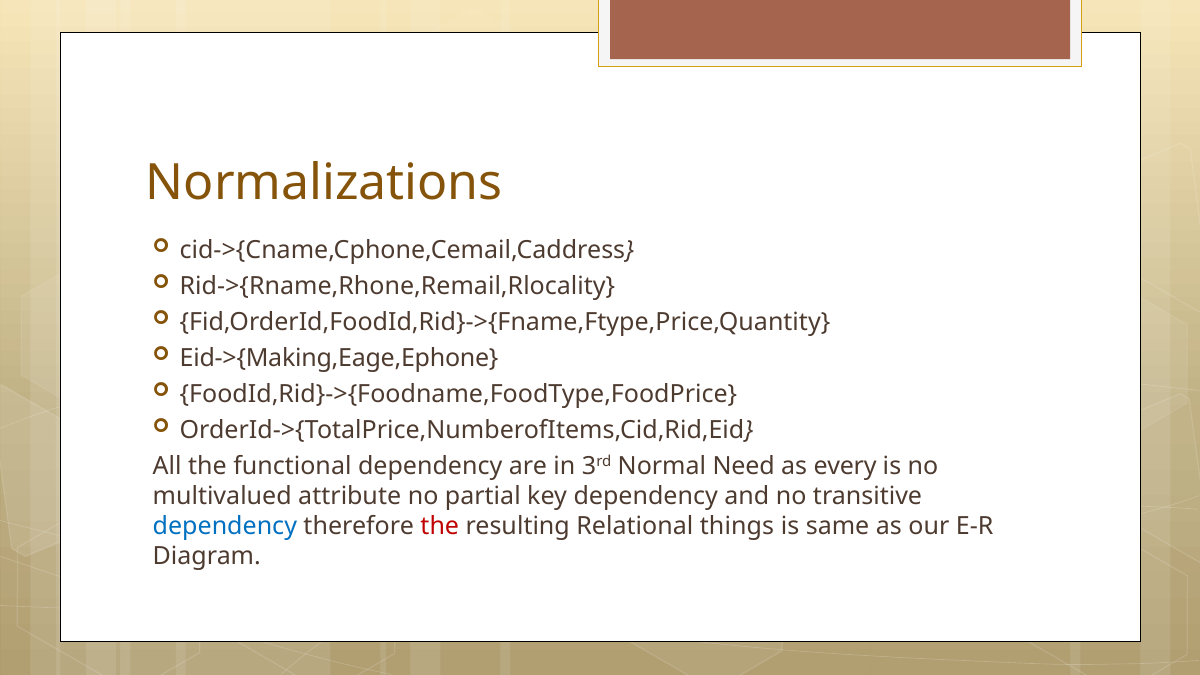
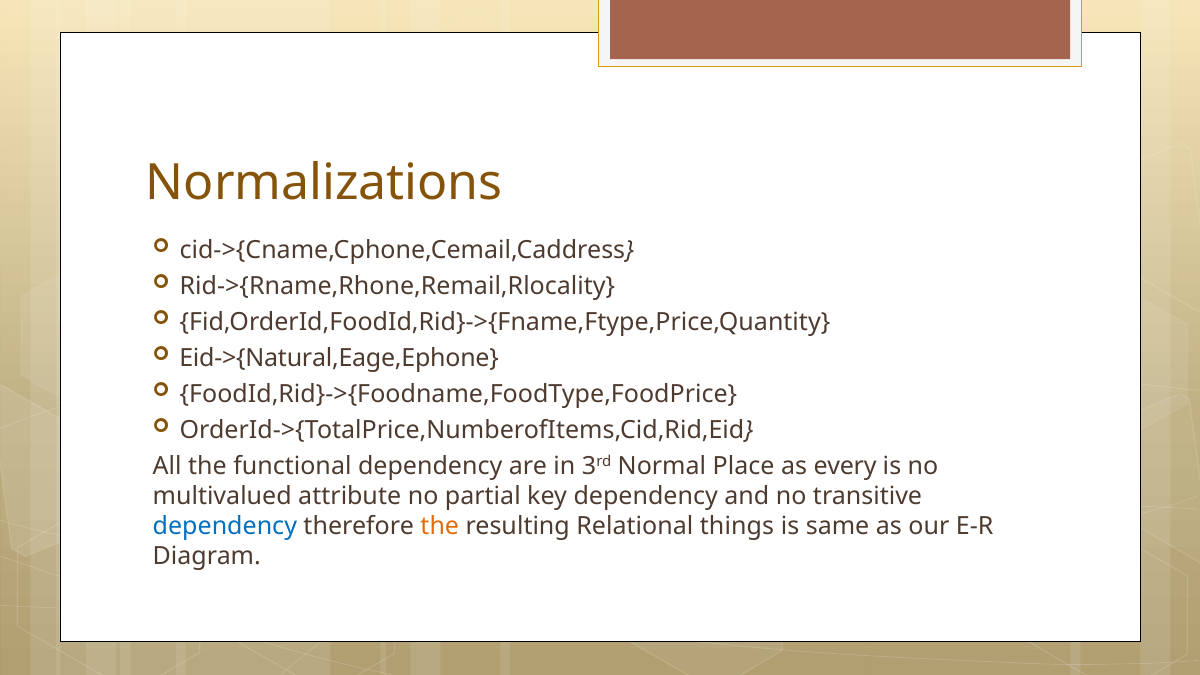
Eid->{Making,Eage,Ephone: Eid->{Making,Eage,Ephone -> Eid->{Natural,Eage,Ephone (339, 358)
Need: Need -> Place (744, 466)
the colour: red -> orange (440, 526)
